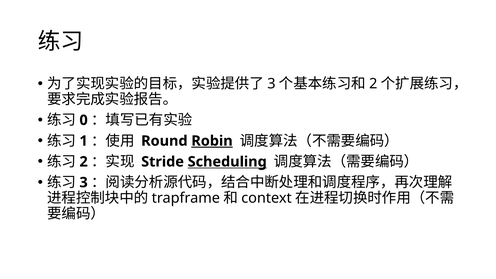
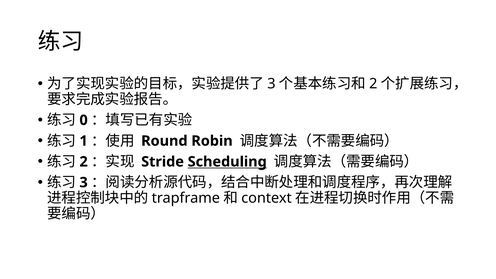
Robin underline: present -> none (212, 141)
